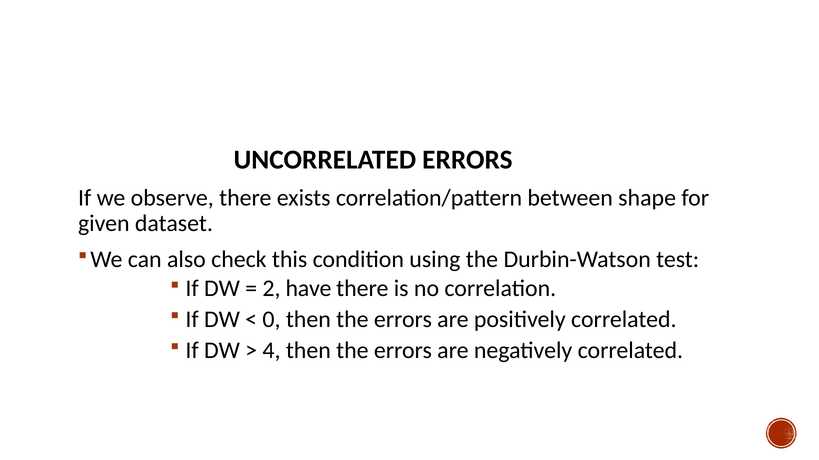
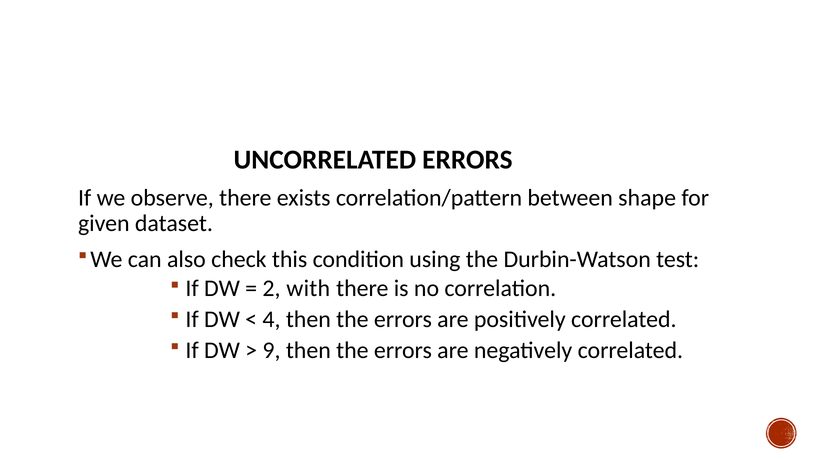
have: have -> with (308, 289)
0: 0 -> 4 (271, 320)
4: 4 -> 9 (271, 351)
